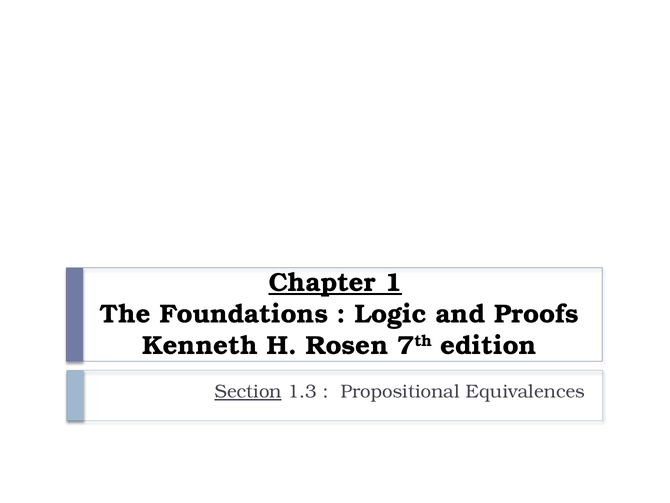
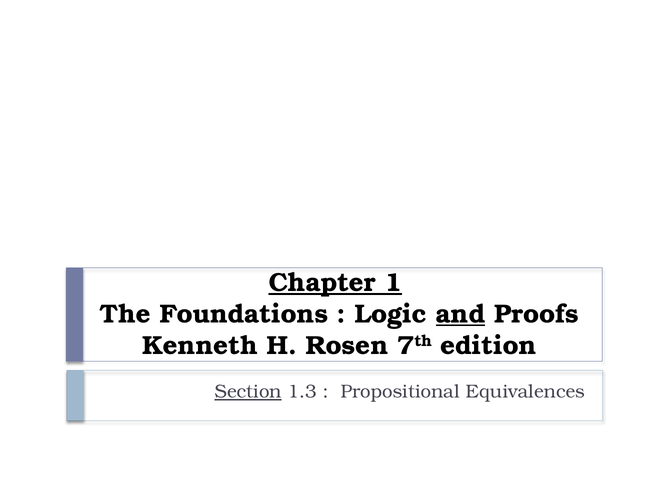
and underline: none -> present (461, 314)
